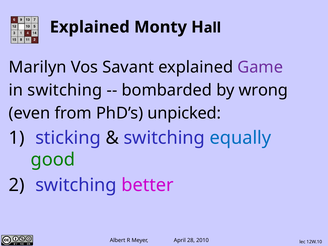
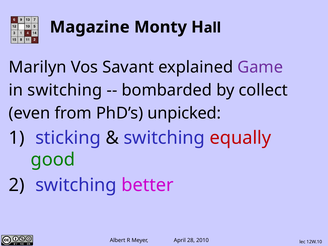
Explained: Explained -> Magazine (90, 27)
wrong: wrong -> collect (263, 90)
equally colour: blue -> red (240, 138)
